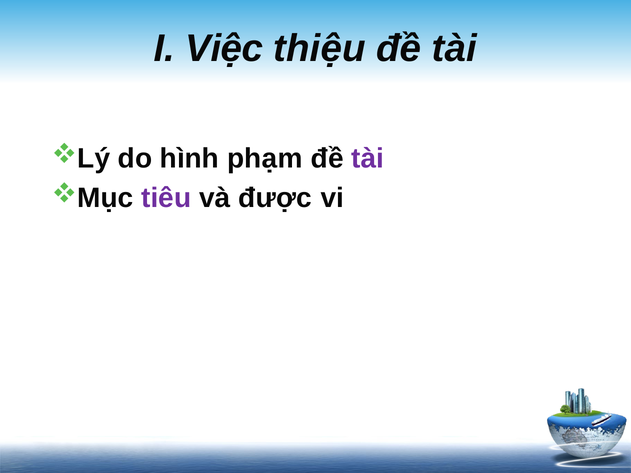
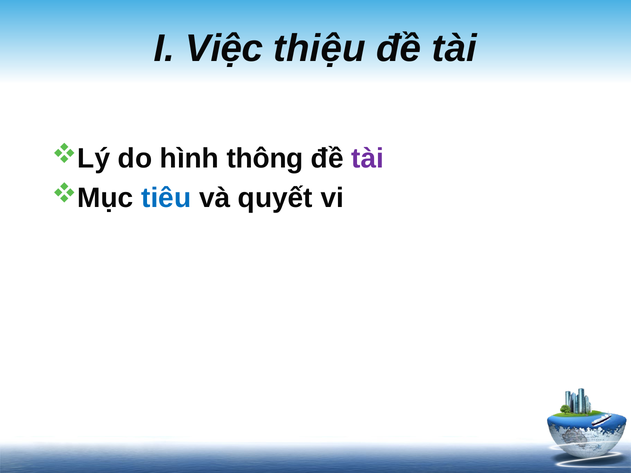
phạm: phạm -> thông (265, 159)
tiêu colour: purple -> blue (166, 198)
được: được -> quyết (275, 198)
